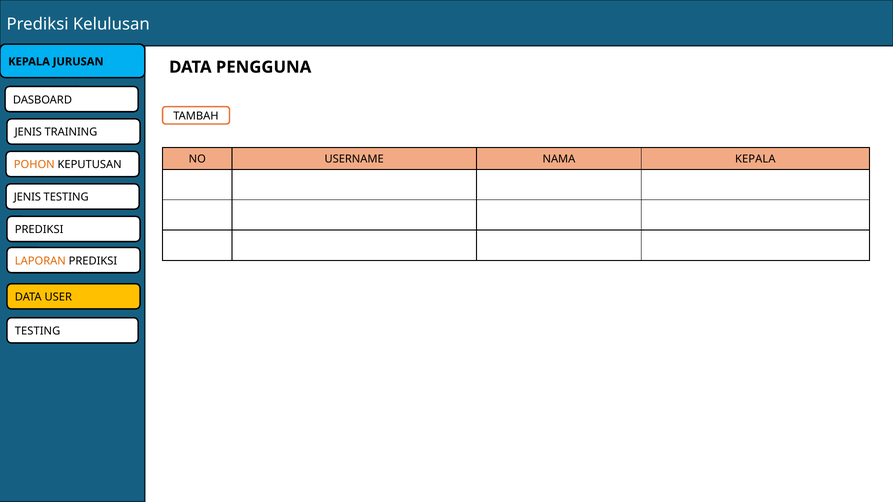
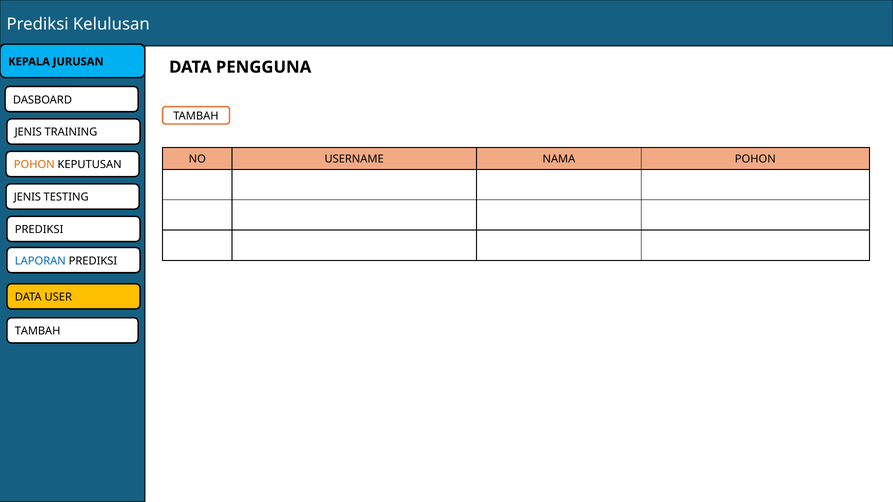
NAMA KEPALA: KEPALA -> POHON (755, 159)
LAPORAN colour: orange -> blue (40, 261)
TESTING: TESTING -> TAMBAH (38, 331)
